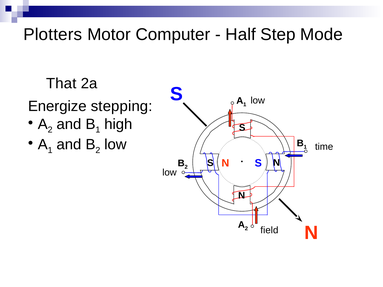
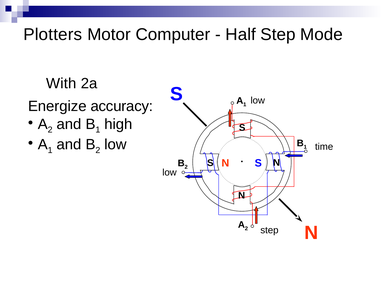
That: That -> With (61, 84)
stepping: stepping -> accuracy (122, 106)
field: field -> step (269, 231)
